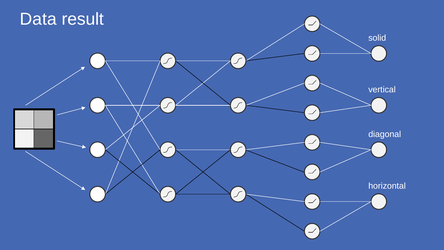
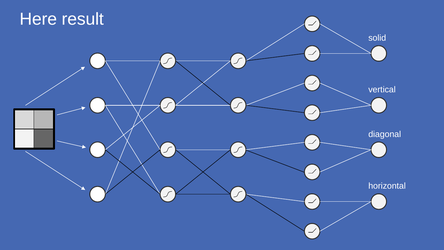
Data: Data -> Here (38, 19)
